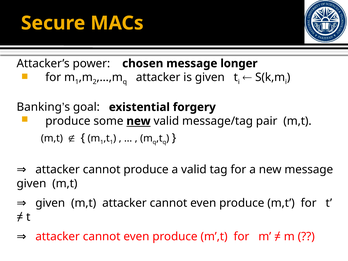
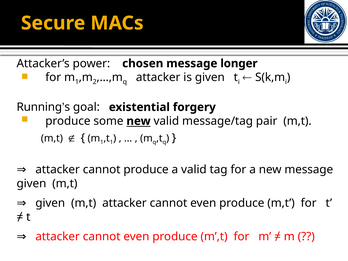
Banking: Banking -> Running (39, 107)
